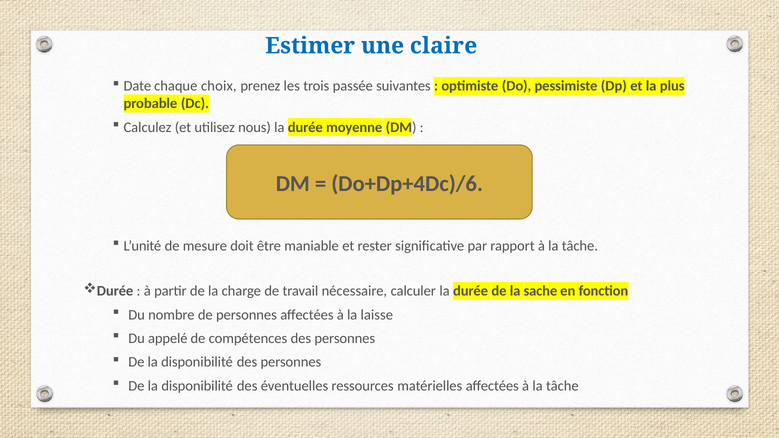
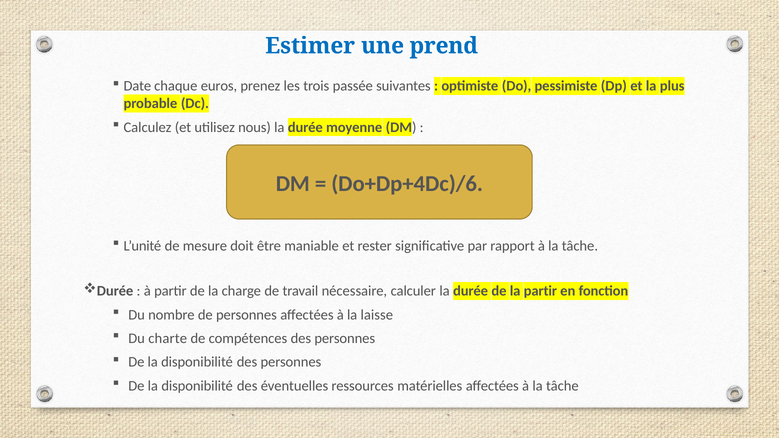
claire: claire -> prend (444, 46)
choix: choix -> euros (219, 86)
la sache: sache -> partir (540, 291)
appelé: appelé -> charte (168, 339)
